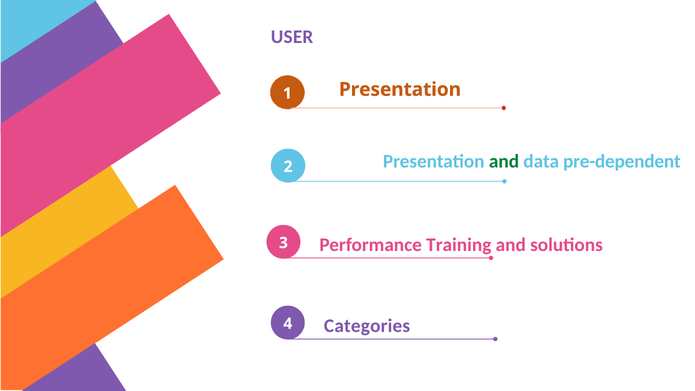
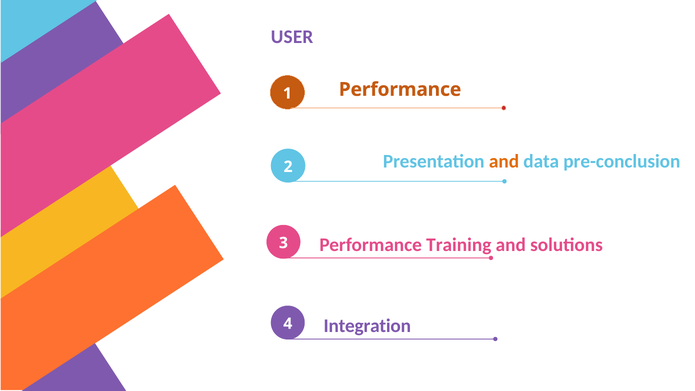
1 Presentation: Presentation -> Performance (400, 89)
and colour: green -> orange (504, 161)
pre-dependent: pre-dependent -> pre-conclusion (622, 161)
Categories: Categories -> Integration (367, 326)
